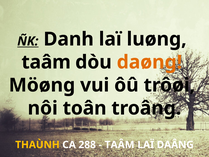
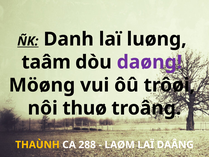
daøng colour: orange -> purple (149, 62)
toân: toân -> thuø (85, 108)
TAÂM: TAÂM -> LAØM (120, 145)
